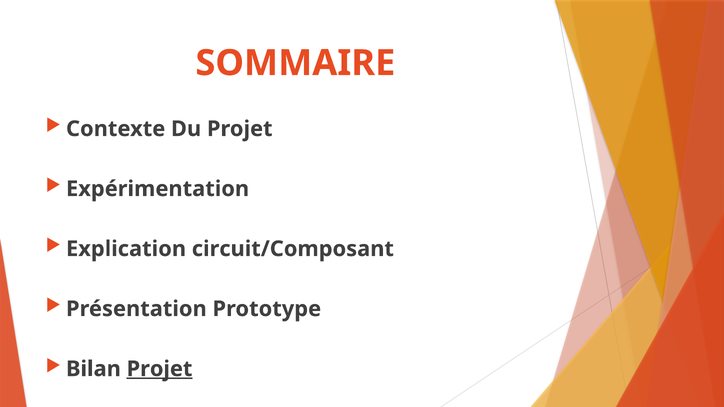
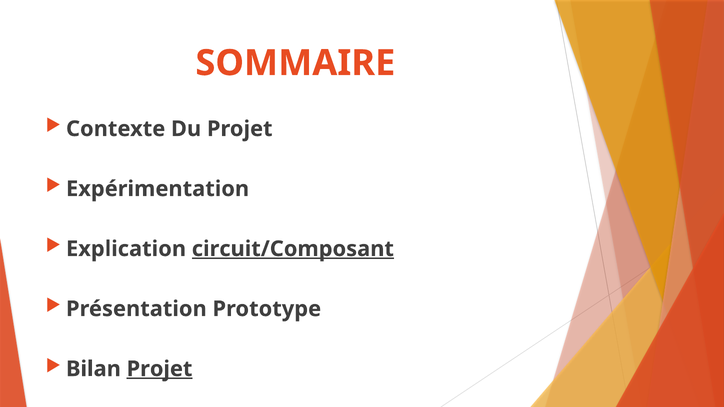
circuit/Composant underline: none -> present (293, 249)
